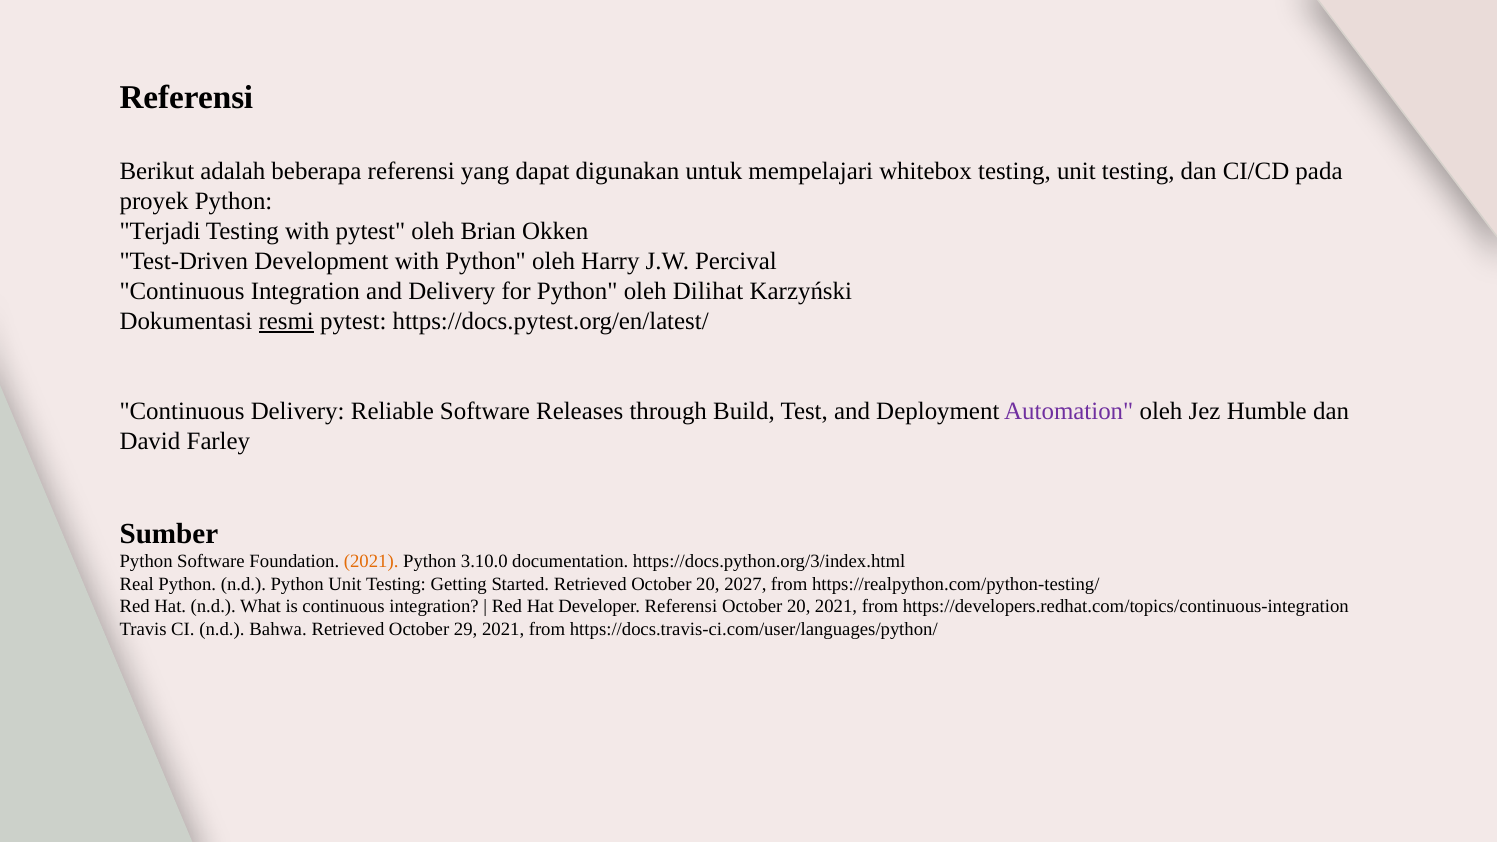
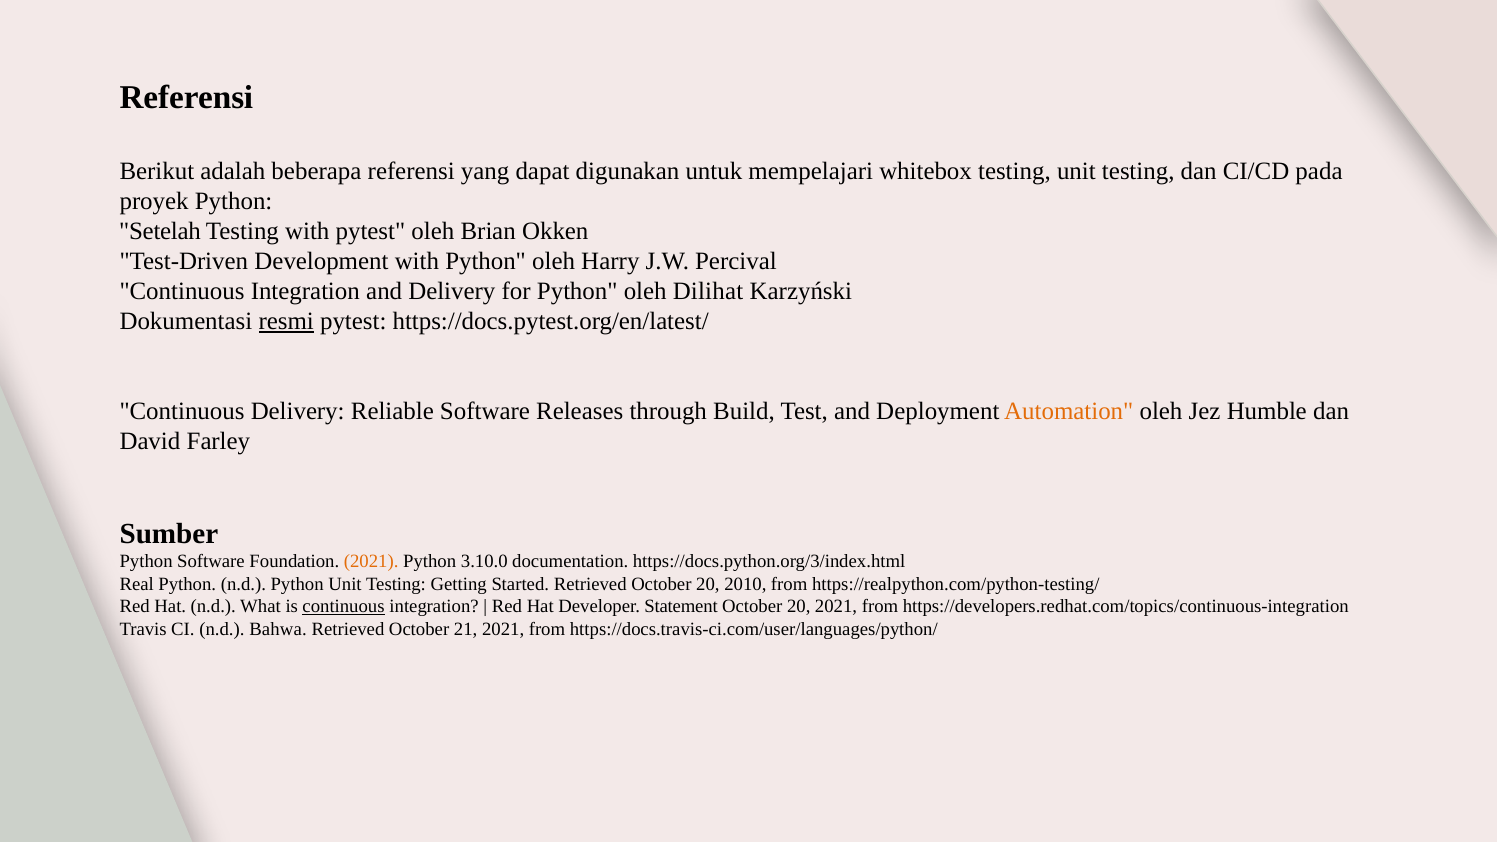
Terjadi: Terjadi -> Setelah (160, 232)
Automation colour: purple -> orange (1069, 411)
2027: 2027 -> 2010 (745, 584)
continuous underline: none -> present (344, 607)
Developer Referensi: Referensi -> Statement (681, 607)
29: 29 -> 21 (466, 629)
